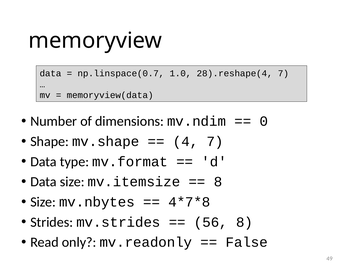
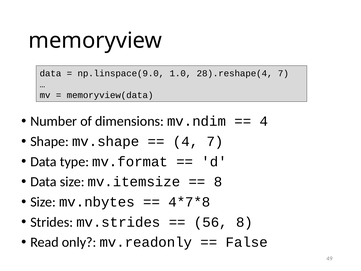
np.linspace(0.7: np.linspace(0.7 -> np.linspace(9.0 (121, 73)
0: 0 -> 4 (264, 121)
